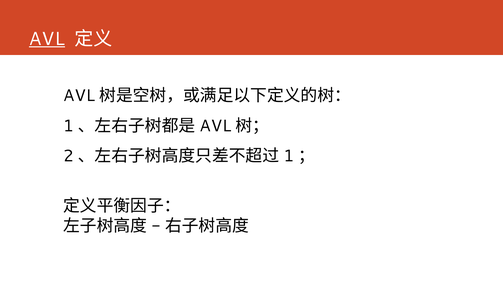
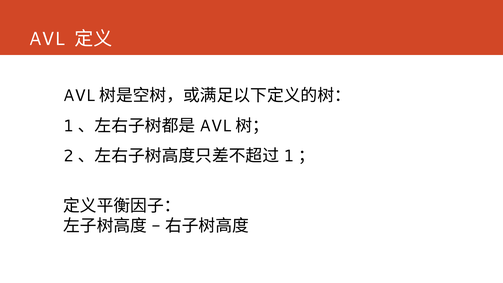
AVL underline: present -> none (47, 39)
